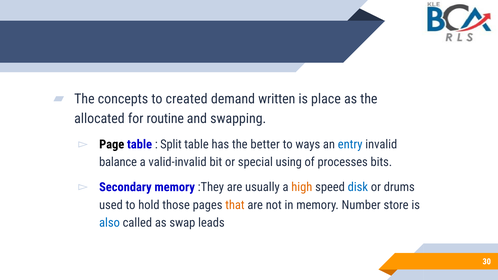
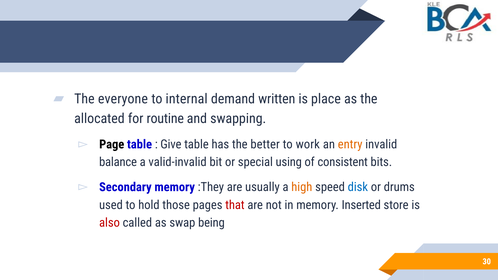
concepts: concepts -> everyone (123, 99)
created: created -> internal (187, 99)
Split: Split -> Give (171, 144)
ways: ways -> work (308, 144)
entry colour: blue -> orange (350, 144)
processes: processes -> consistent (343, 162)
that colour: orange -> red (235, 205)
Number: Number -> Inserted (361, 205)
also colour: blue -> red (109, 223)
leads: leads -> being (211, 223)
